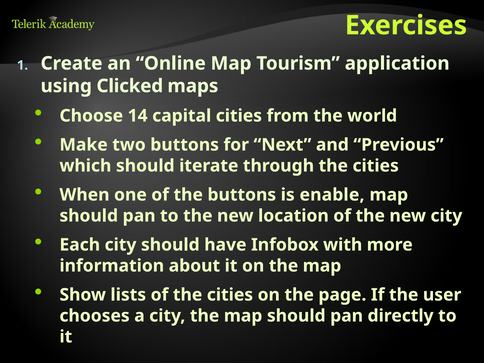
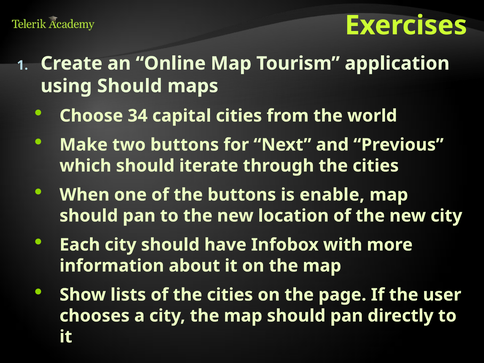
using Clicked: Clicked -> Should (130, 86)
14: 14 -> 34 (138, 116)
